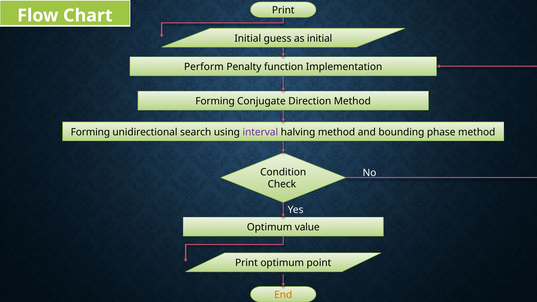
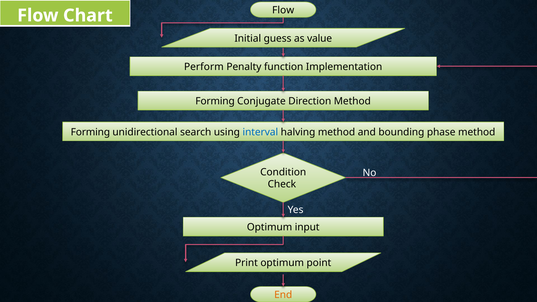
Print: Print -> Flow (283, 10)
as initial: initial -> value (320, 38)
interval colour: purple -> blue (260, 132)
value: value -> input (307, 227)
